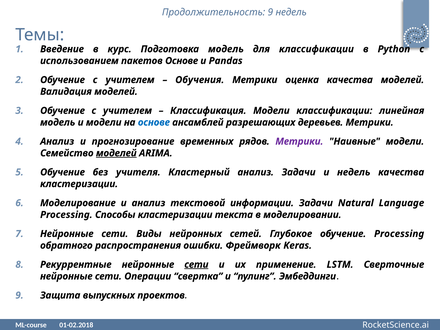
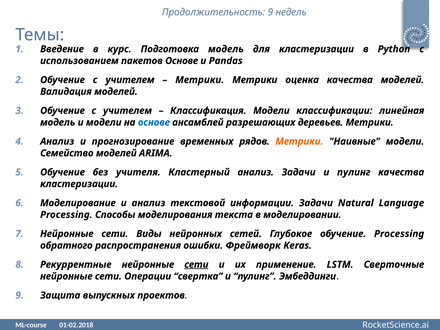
для классификации: классификации -> кластеризации (317, 49)
Обучения: Обучения -> Метрики (200, 80)
Метрики colour: purple -> orange (299, 141)
моделей underline: present -> none (116, 153)
Задачи и недель: недель -> пулинг (354, 172)
Способы кластеризации: кластеризации -> моделирования (175, 215)
